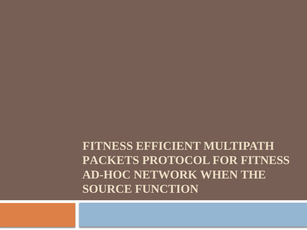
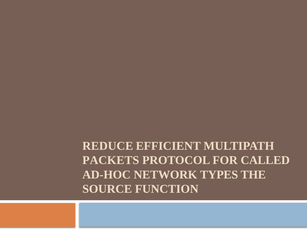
FITNESS: FITNESS -> REDUCE (108, 146)
FOR FITNESS: FITNESS -> CALLED (265, 160)
WHEN: WHEN -> TYPES (219, 175)
